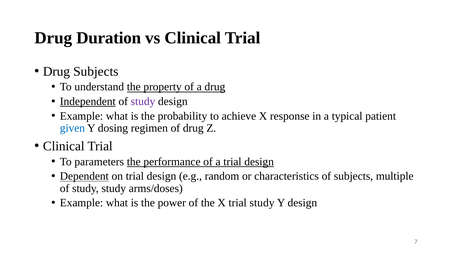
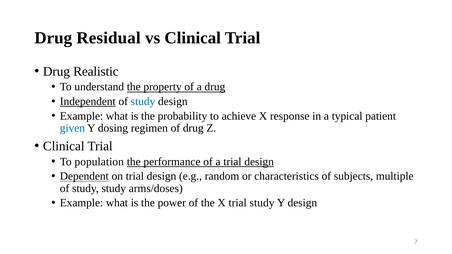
Duration: Duration -> Residual (109, 38)
Drug Subjects: Subjects -> Realistic (96, 71)
study colour: purple -> blue (143, 102)
parameters: parameters -> population (99, 162)
